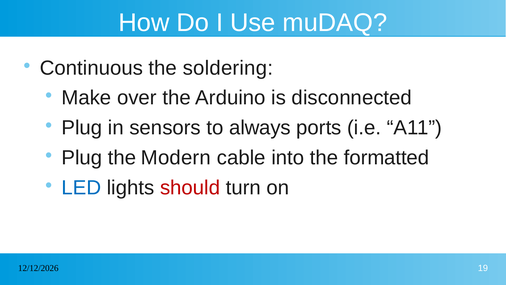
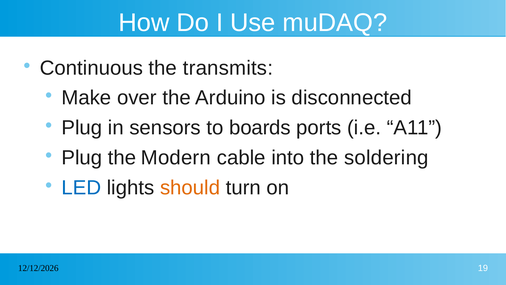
soldering: soldering -> transmits (228, 68)
always: always -> boards (260, 128)
formatted: formatted -> soldering (386, 158)
should colour: red -> orange (190, 188)
